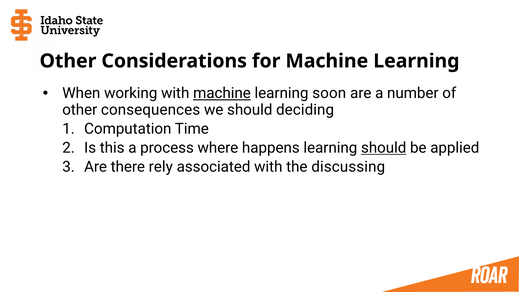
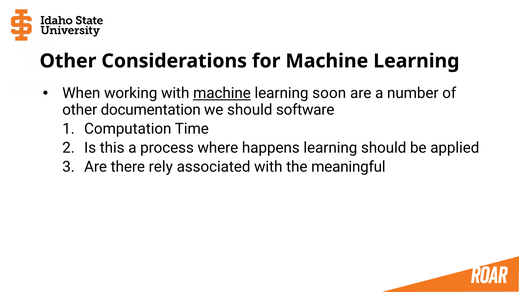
consequences: consequences -> documentation (151, 110)
deciding: deciding -> software (305, 110)
should underline: present -> none (384, 148)
discussing: discussing -> meaningful (348, 167)
